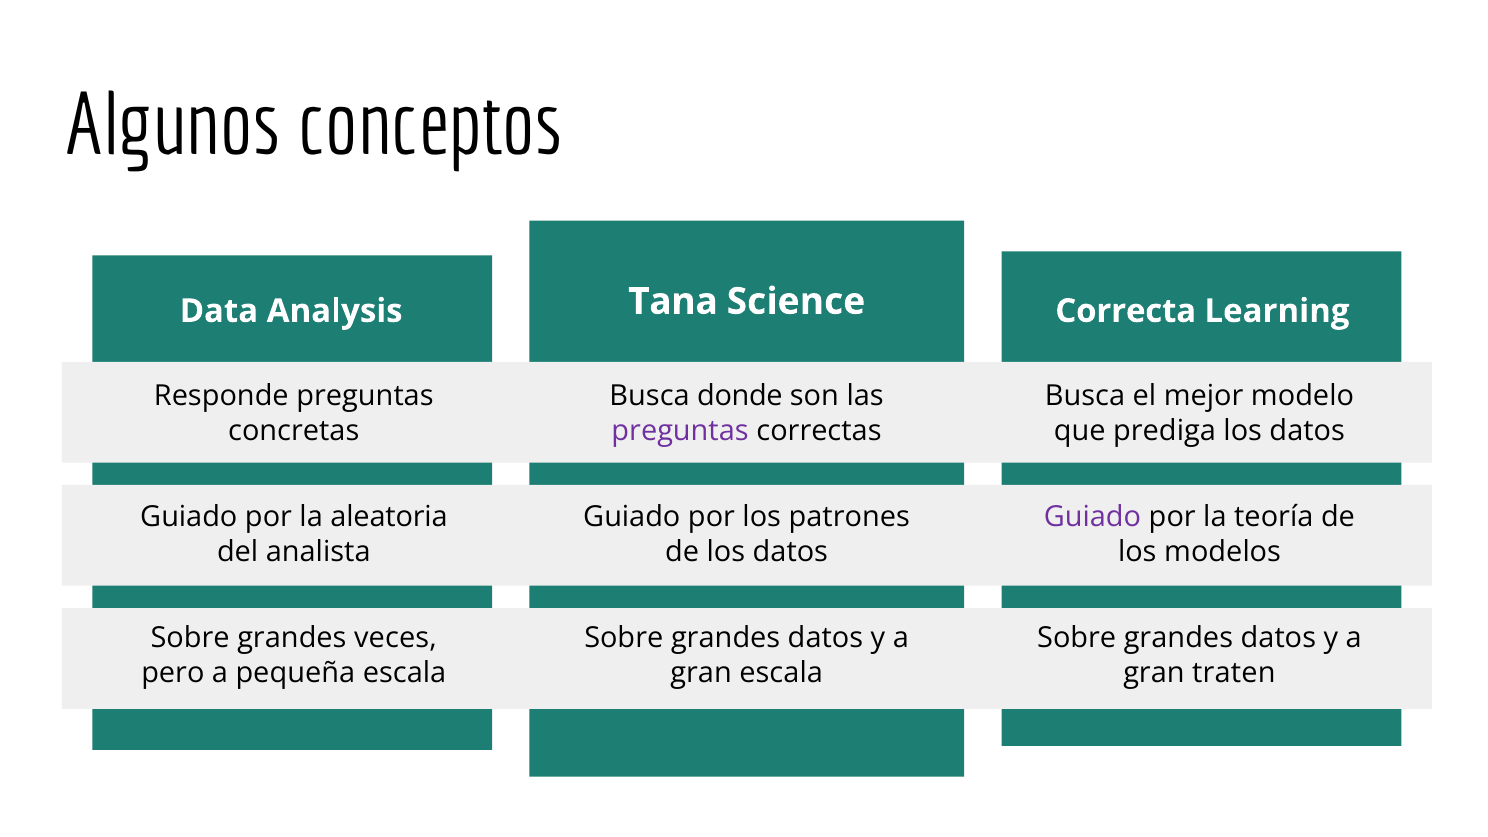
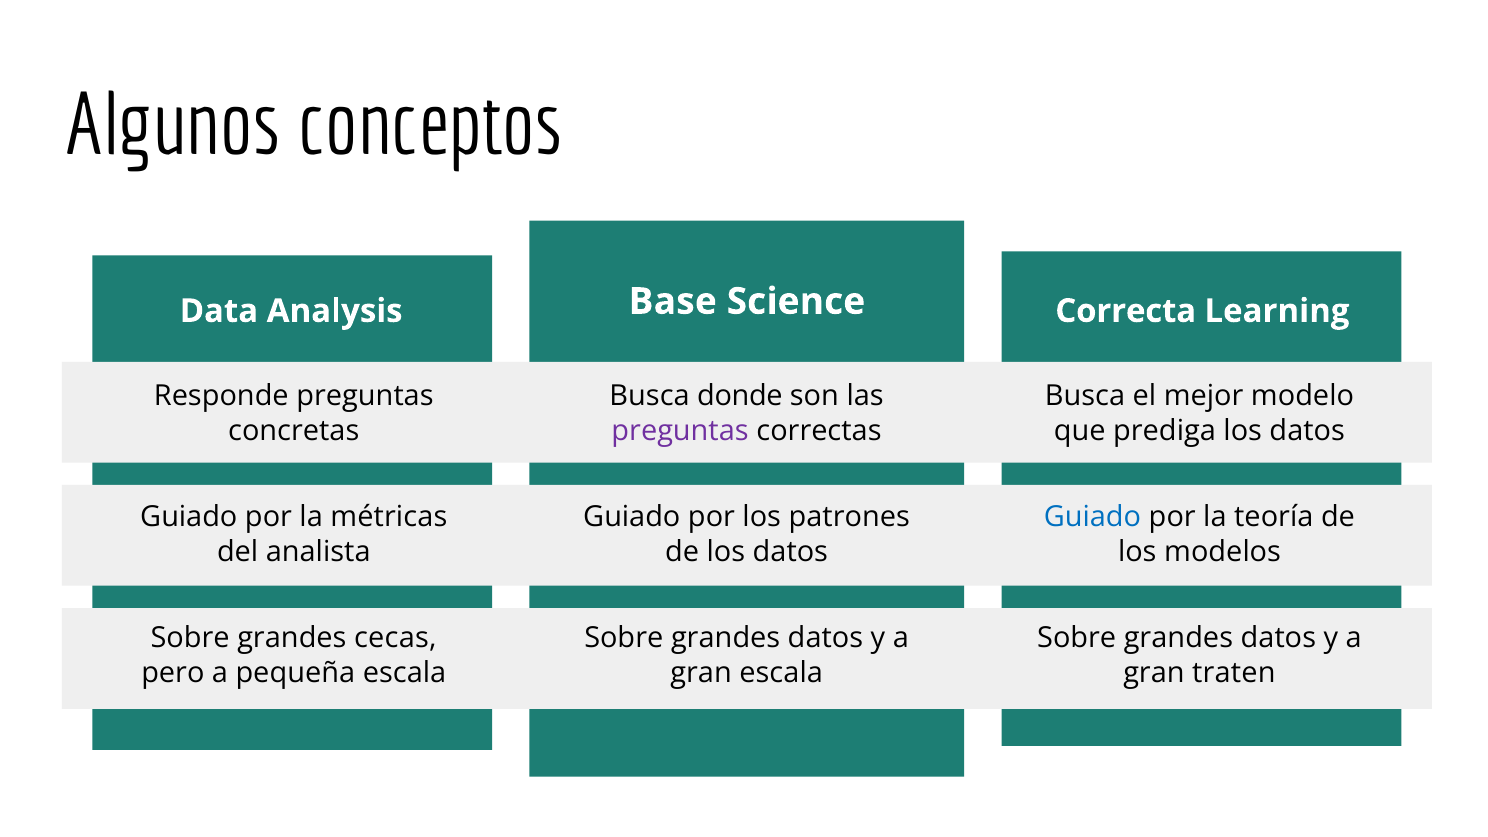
Tana: Tana -> Base (673, 301)
aleatoria: aleatoria -> métricas (389, 517)
Guiado colour: purple -> blue (1092, 517)
veces: veces -> cecas (395, 638)
